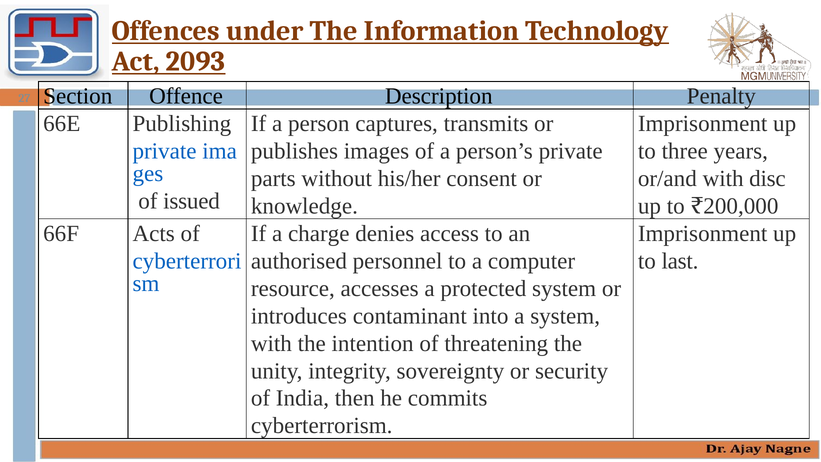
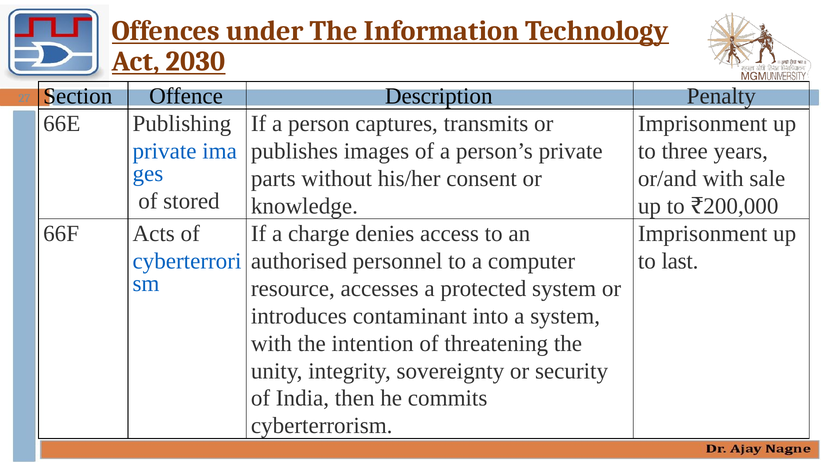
2093: 2093 -> 2030 (196, 61)
disc: disc -> sale (767, 179)
issued: issued -> stored (191, 201)
